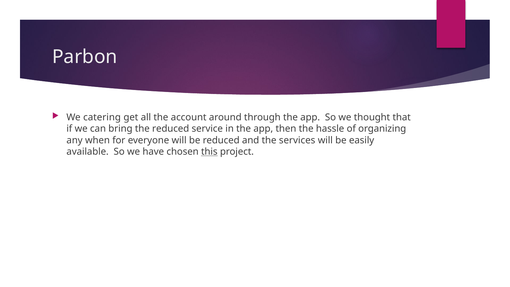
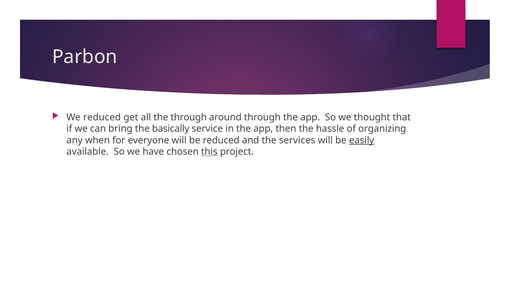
We catering: catering -> reduced (102, 117)
the account: account -> through (189, 117)
the reduced: reduced -> basically (171, 129)
easily underline: none -> present (362, 140)
